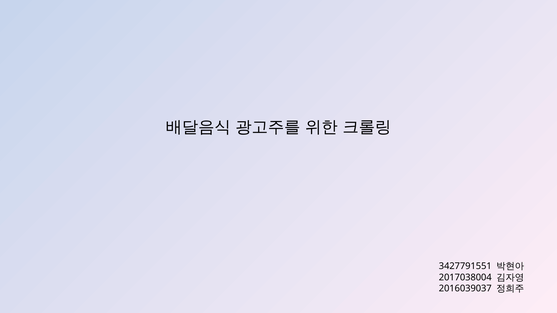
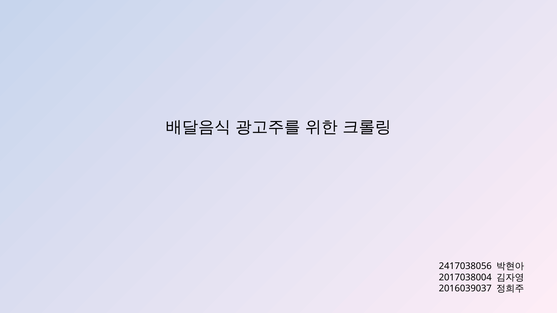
3427791551: 3427791551 -> 2417038056 (465, 266)
